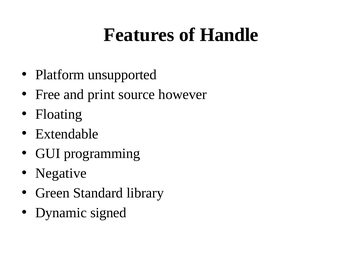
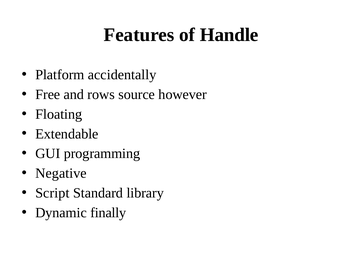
unsupported: unsupported -> accidentally (122, 75)
print: print -> rows (101, 94)
Green: Green -> Script (52, 193)
signed: signed -> finally (108, 212)
